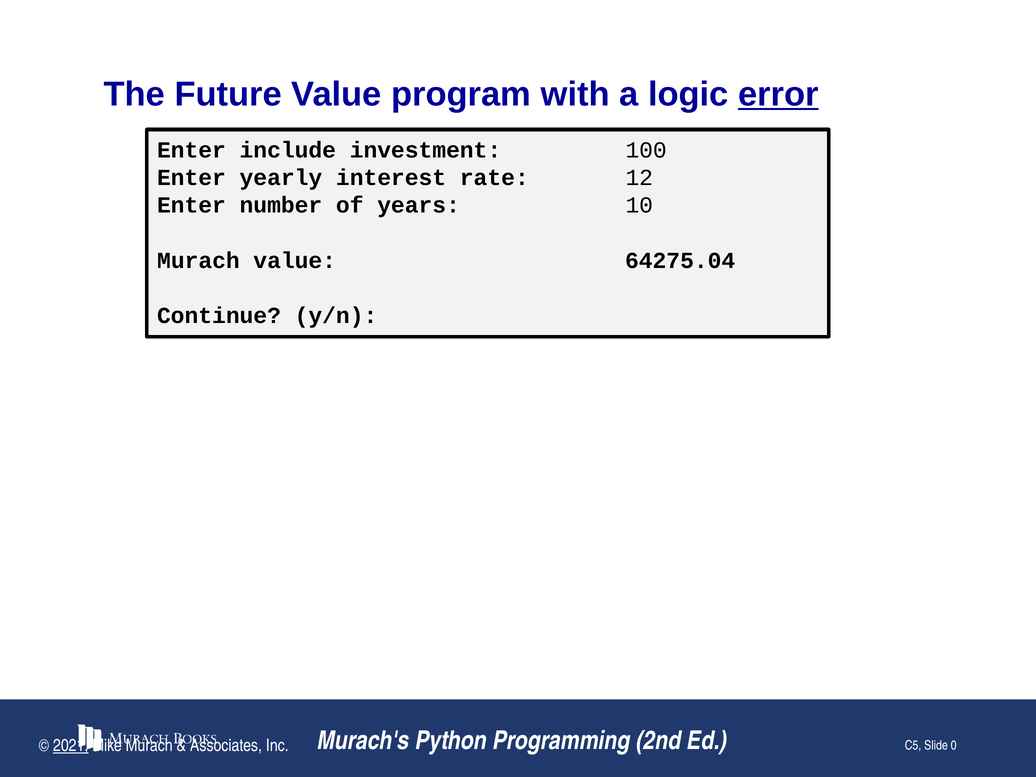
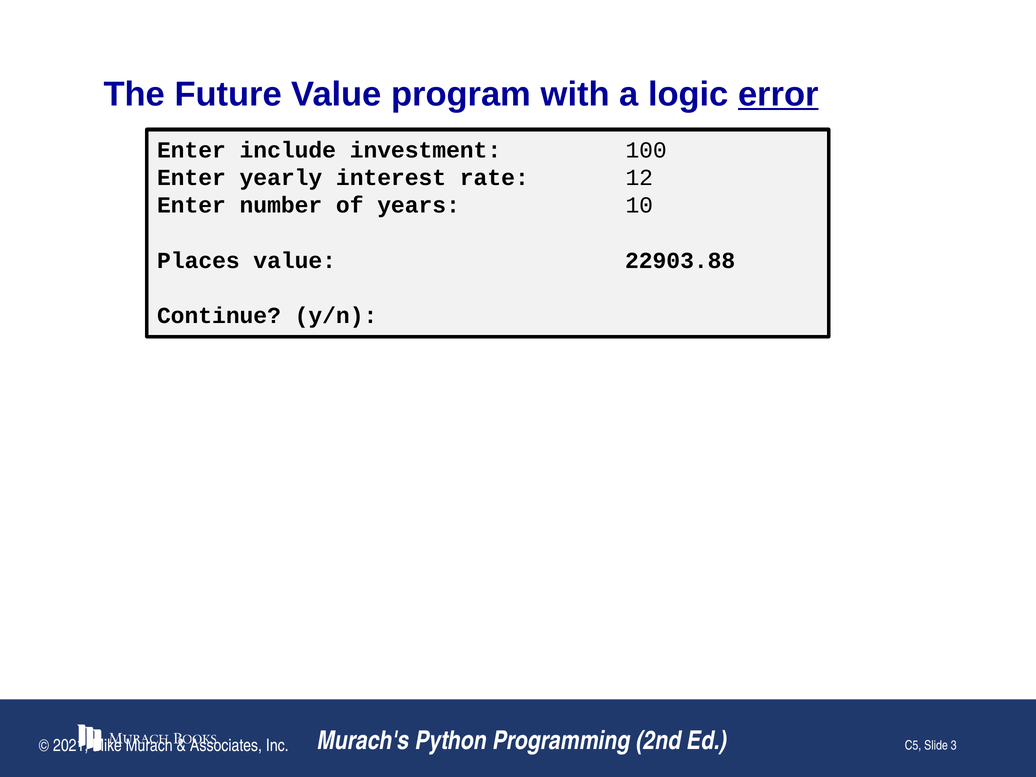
Murach: Murach -> Places (198, 261)
64275.04: 64275.04 -> 22903.88 (680, 261)
2021 underline: present -> none (71, 745)
0: 0 -> 3 (954, 745)
